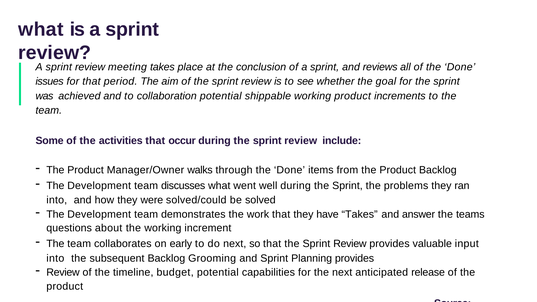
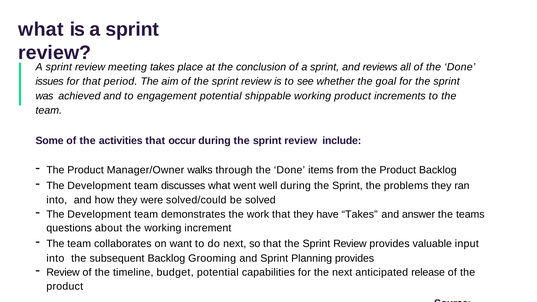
collaboration: collaboration -> engagement (167, 96)
early: early -> want (181, 244)
